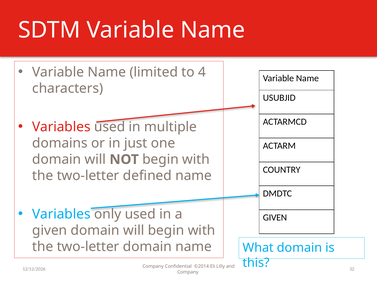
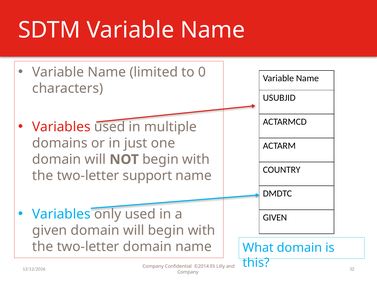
4: 4 -> 0 (202, 72)
defined: defined -> support (147, 176)
